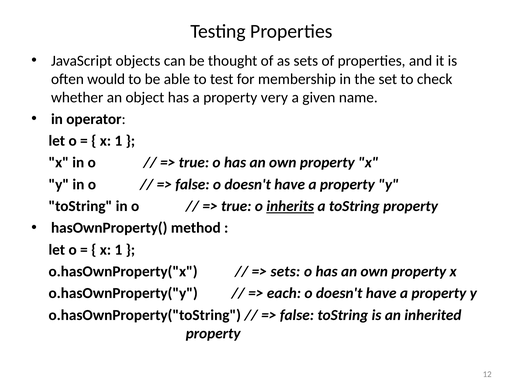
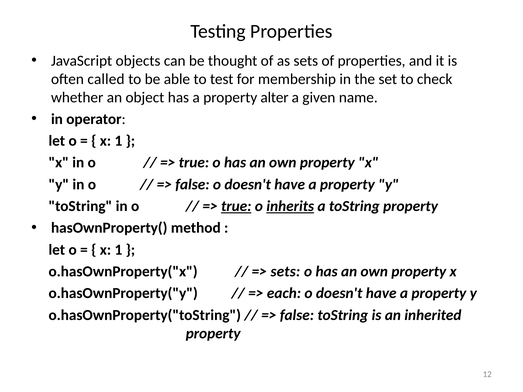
would: would -> called (106, 79)
very: very -> alter (275, 97)
true underline: none -> present (236, 206)
